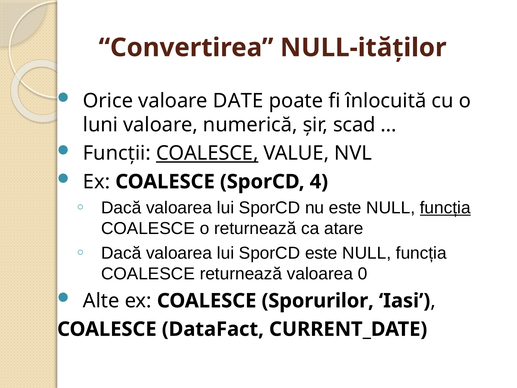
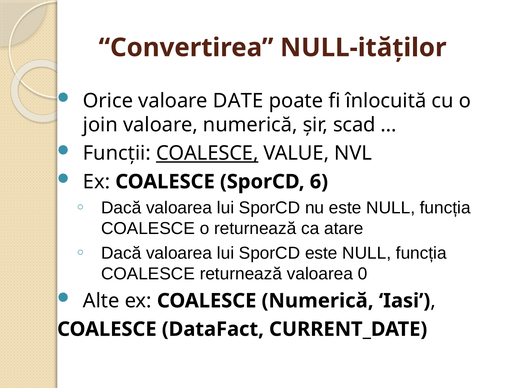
luni: luni -> join (100, 125)
4: 4 -> 6 (319, 182)
funcția underline: present -> none (445, 208)
COALESCE Sporurilor: Sporurilor -> Numerică (318, 301)
